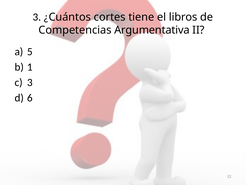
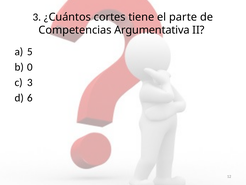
libros: libros -> parte (183, 17)
1: 1 -> 0 (30, 67)
